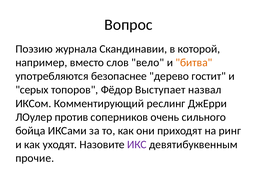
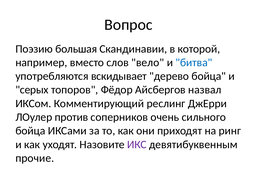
журнала: журнала -> большая (76, 49)
битва colour: orange -> blue (194, 63)
безопаснее: безопаснее -> вскидывает (119, 76)
дерево гостит: гостит -> бойца (209, 76)
Выступает: Выступает -> Айсбергов (160, 90)
